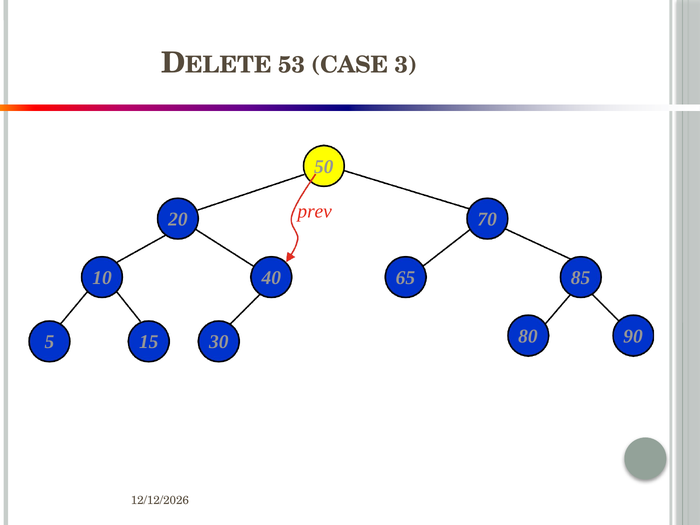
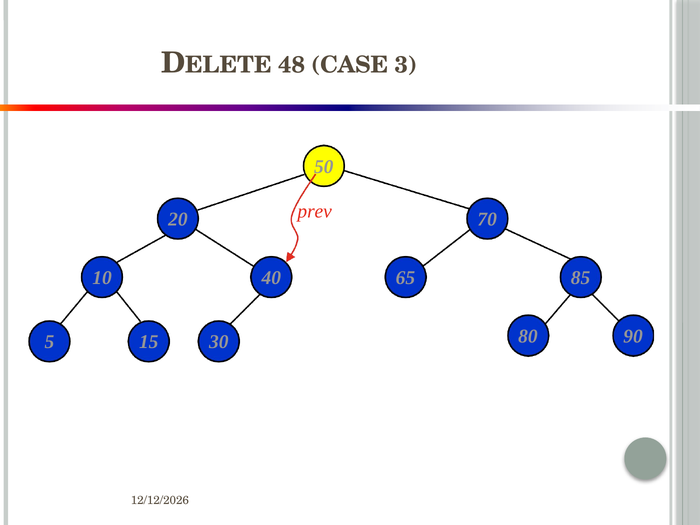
53: 53 -> 48 (292, 65)
